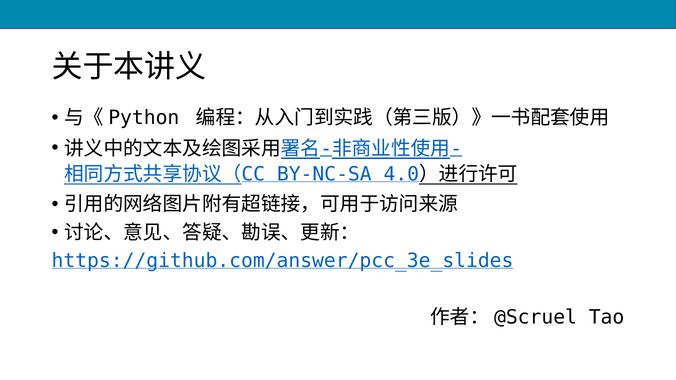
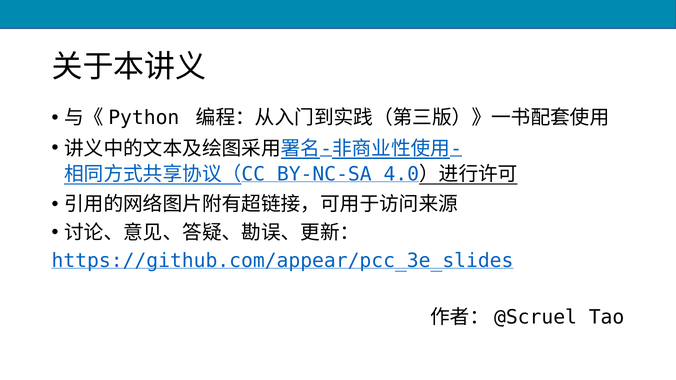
https://github.com/answer/pcc_3e_slides: https://github.com/answer/pcc_3e_slides -> https://github.com/appear/pcc_3e_slides (283, 261)
